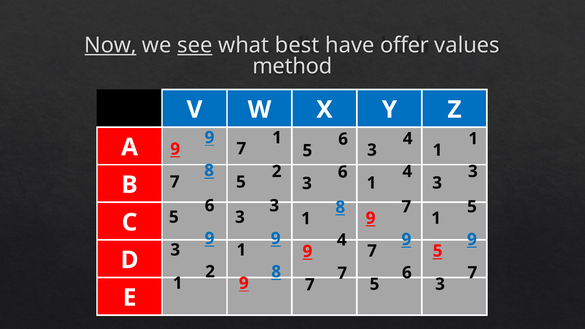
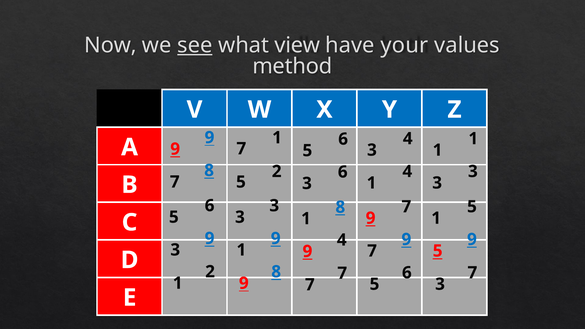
Now underline: present -> none (110, 45)
best: best -> view (297, 45)
offer: offer -> your (404, 45)
